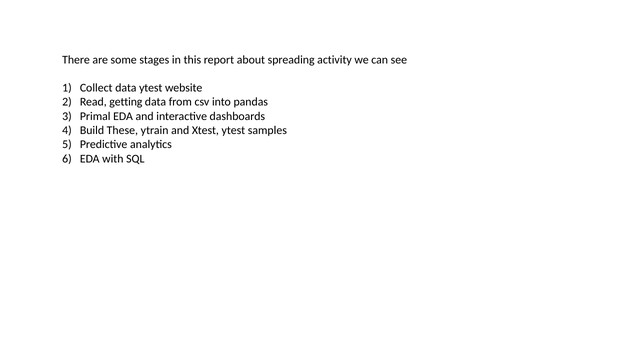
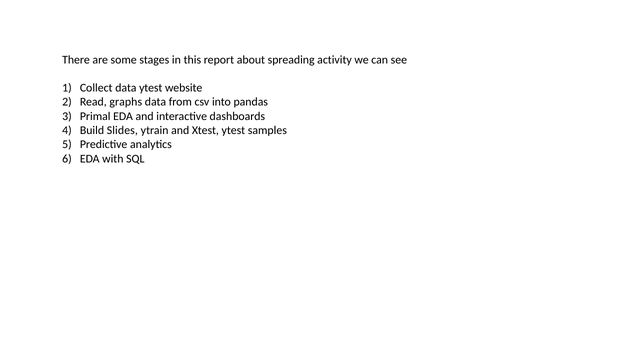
getting: getting -> graphs (126, 102)
These: These -> Slides (122, 131)
